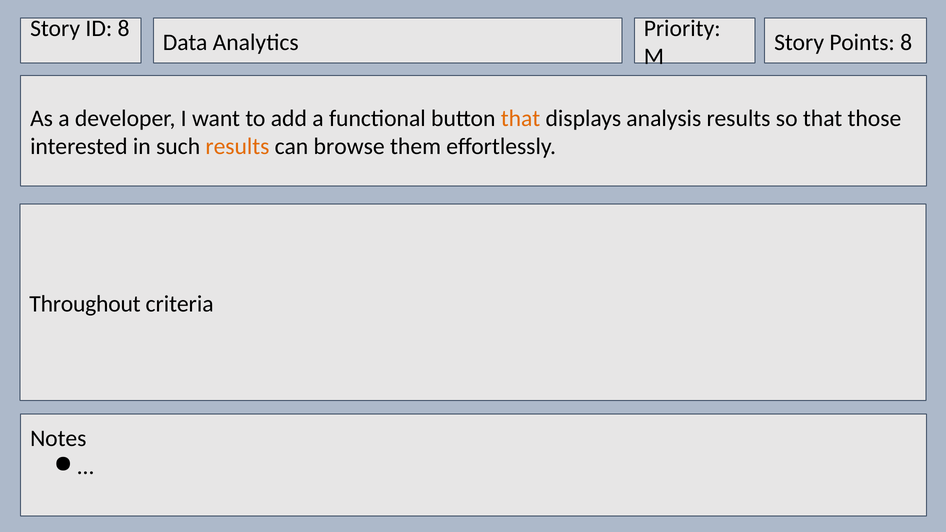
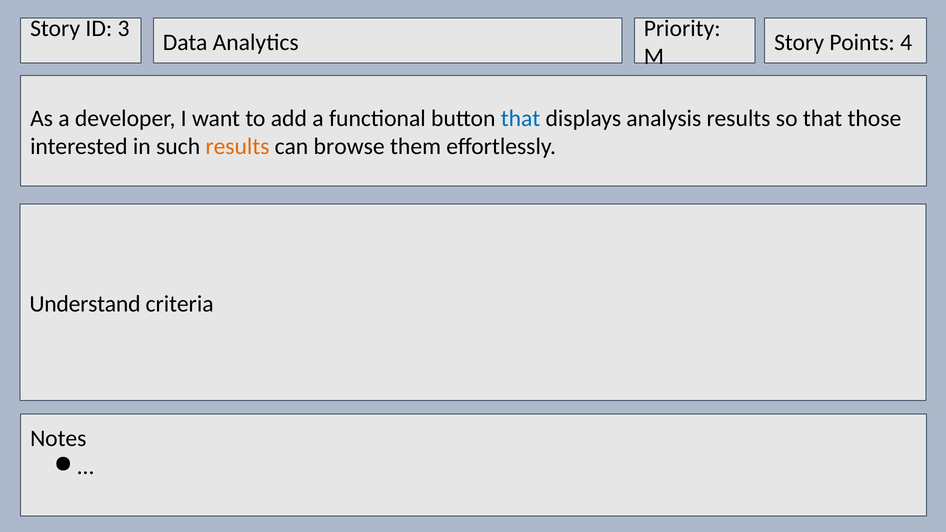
ID 8: 8 -> 3 (124, 28)
Points 8: 8 -> 4 (906, 42)
that colour: orange -> blue (521, 118)
Throughout: Throughout -> Understand (85, 304)
